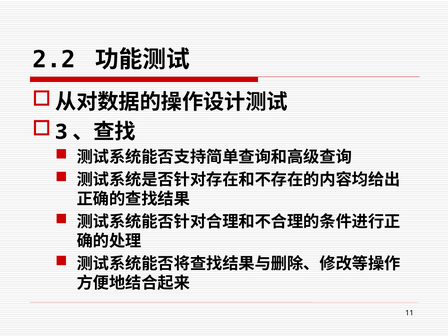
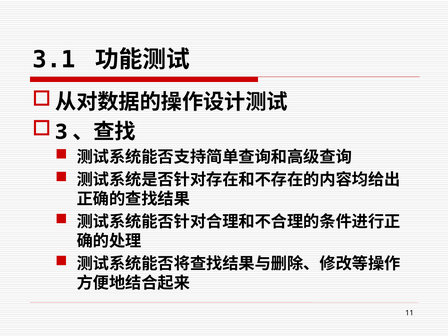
2.2: 2.2 -> 3.1 (54, 60)
